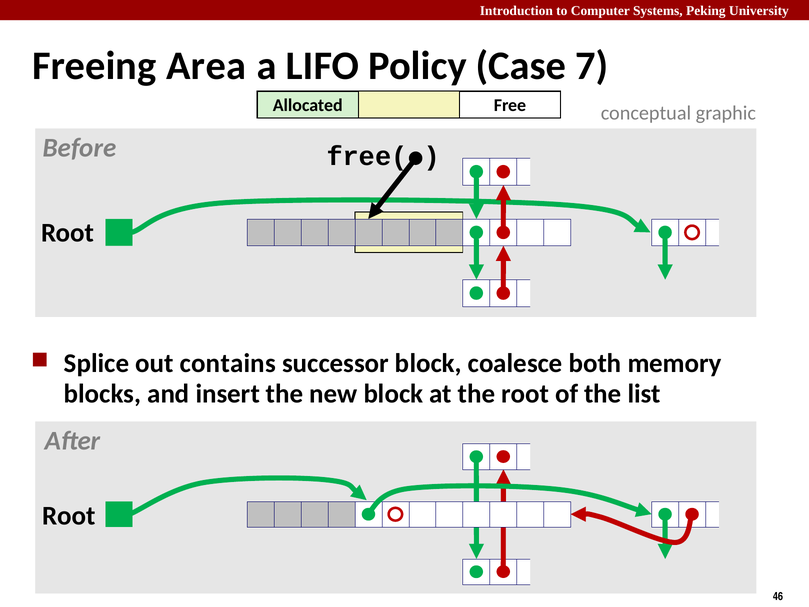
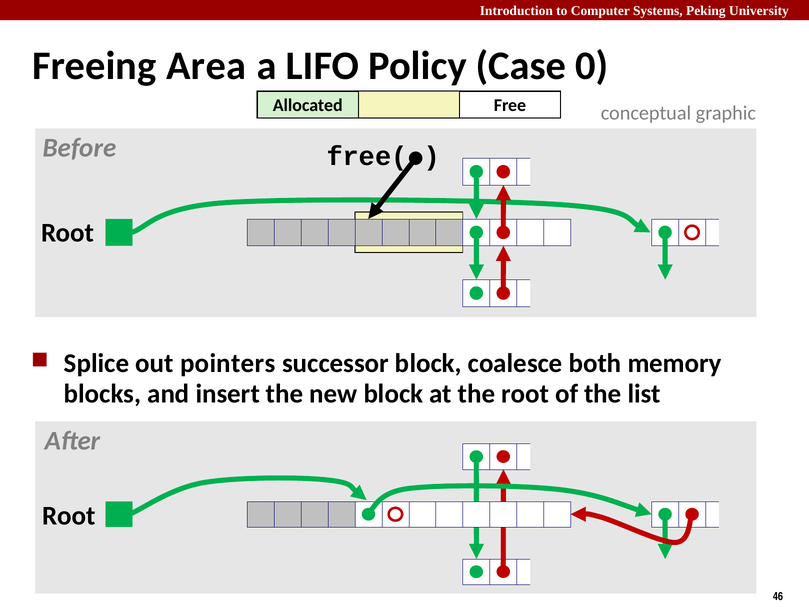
7: 7 -> 0 (592, 66)
contains: contains -> pointers (228, 363)
